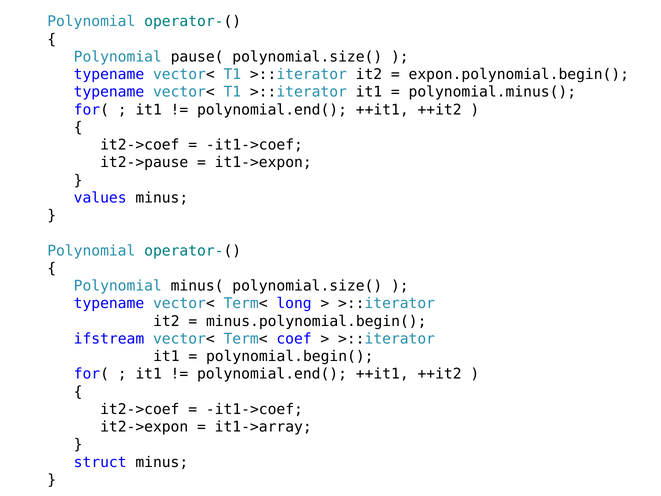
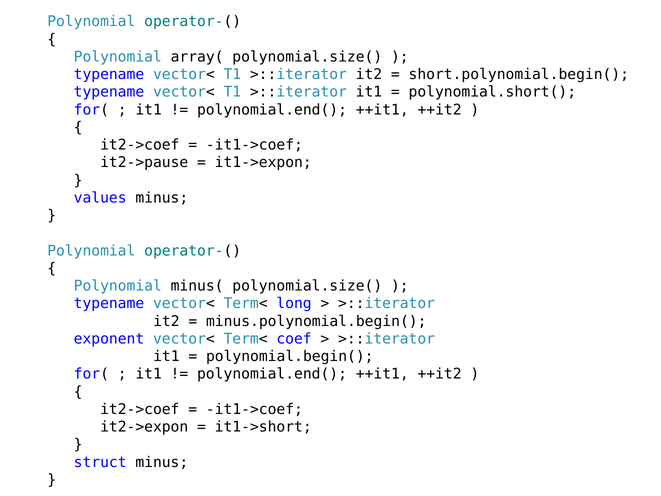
pause(: pause( -> array( (197, 57)
expon.polynomial.begin(: expon.polynomial.begin( -> short.polynomial.begin( (519, 74)
polynomial.minus(: polynomial.minus( -> polynomial.short( (492, 92)
ifstream: ifstream -> exponent (109, 339)
it1->array: it1->array -> it1->short (263, 427)
